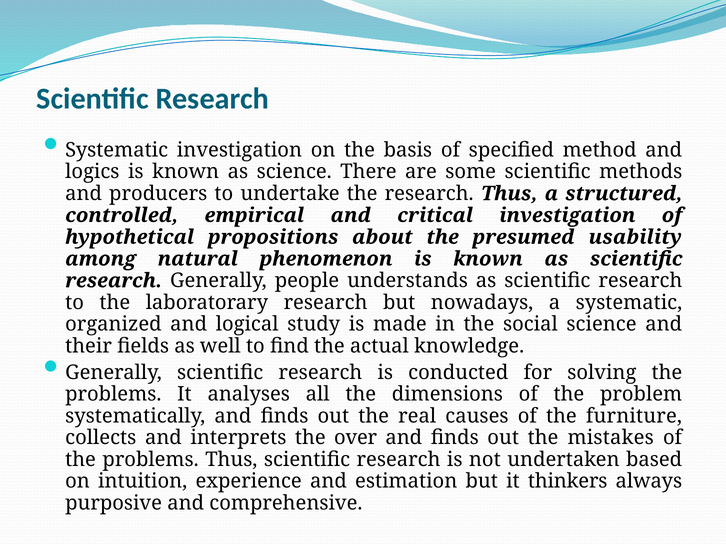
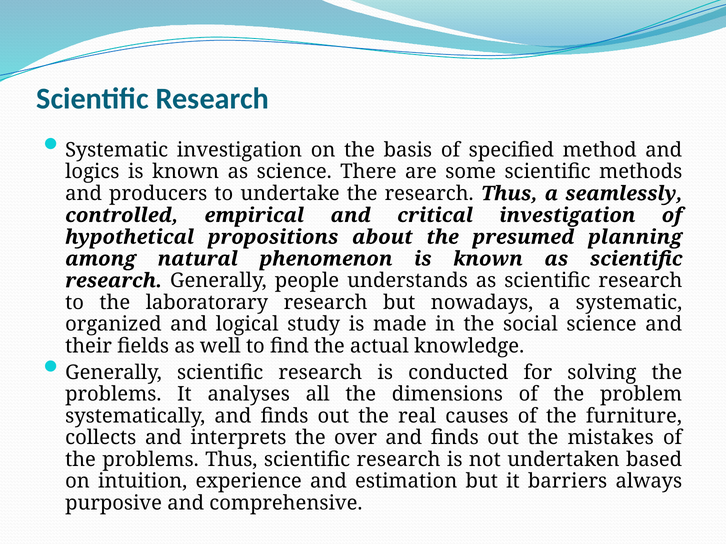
structured: structured -> seamlessly (624, 194)
usability: usability -> planning (635, 237)
thinkers: thinkers -> barriers (568, 482)
